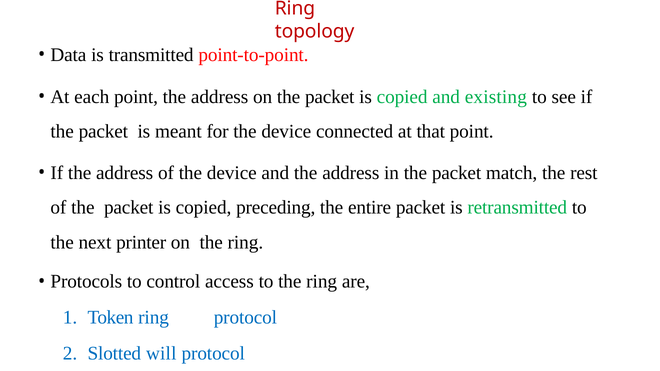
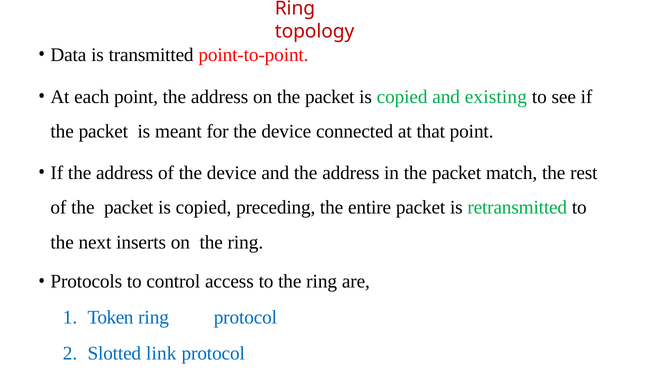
printer: printer -> inserts (141, 242)
will: will -> link (161, 353)
